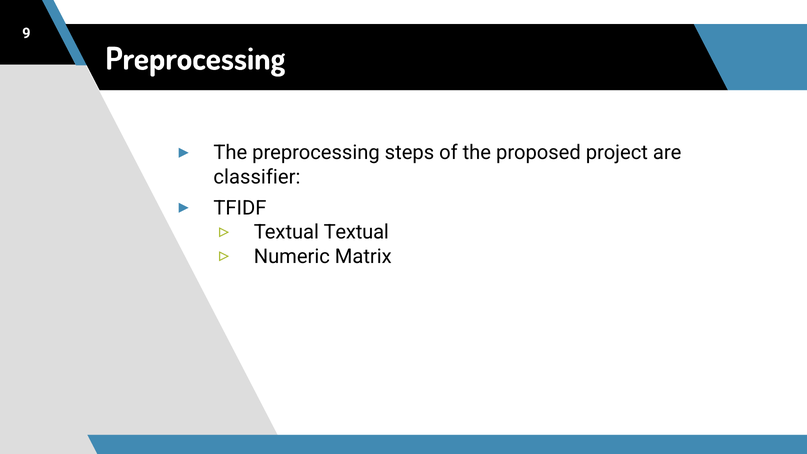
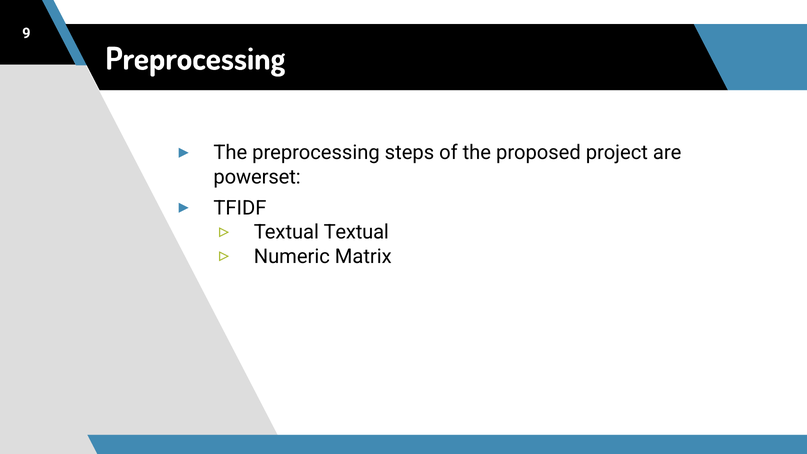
classifier: classifier -> powerset (257, 177)
